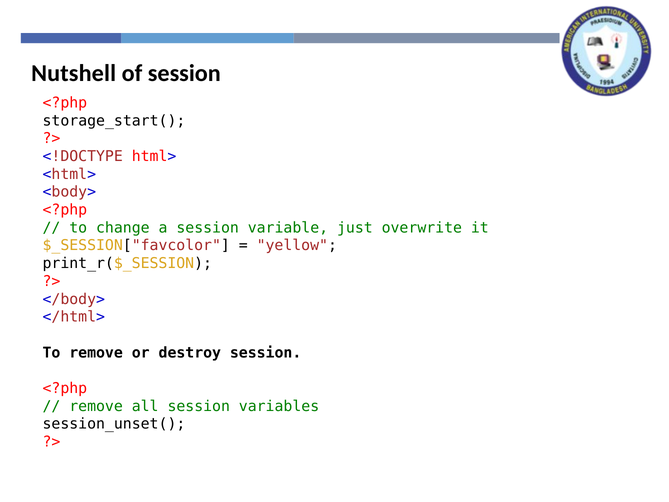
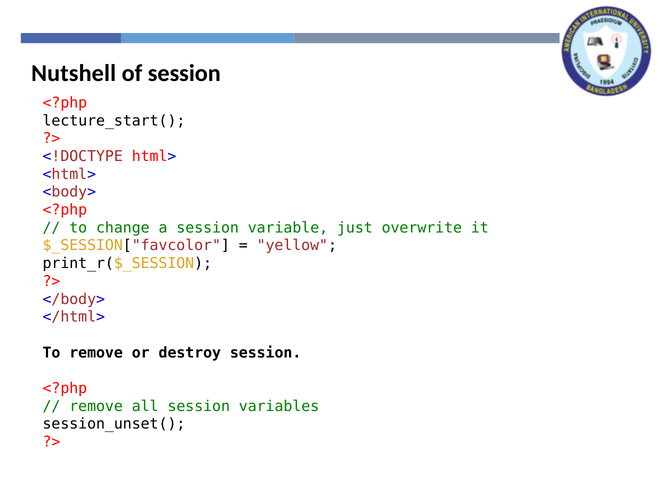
storage_start(: storage_start( -> lecture_start( (114, 121)
